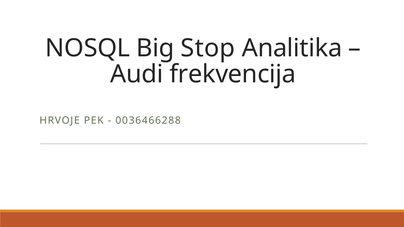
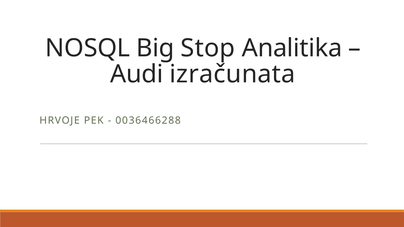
frekvencija: frekvencija -> izračunata (233, 74)
